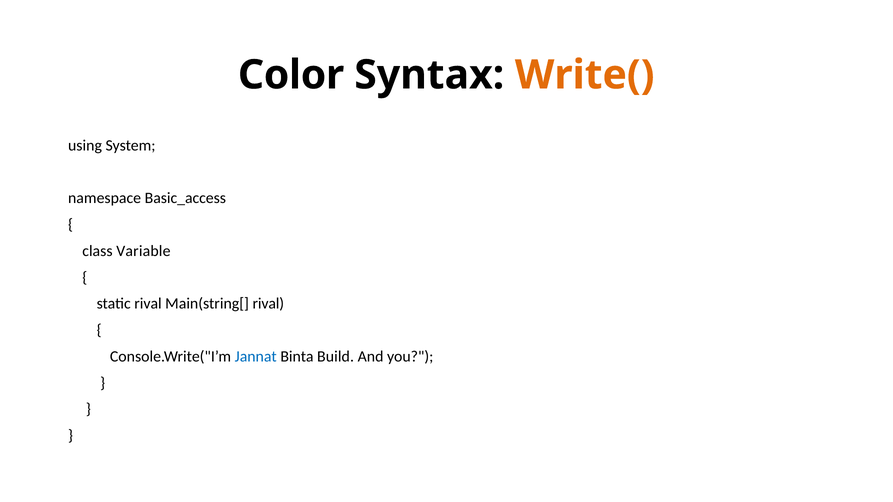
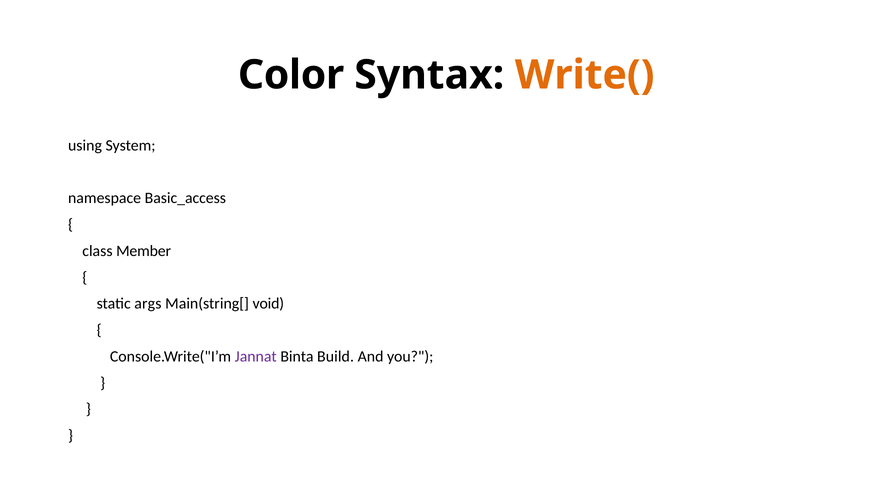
Variable: Variable -> Member (144, 251)
static rival: rival -> args (148, 304)
Main(string[ rival: rival -> void (268, 304)
Jannat colour: blue -> purple (256, 357)
